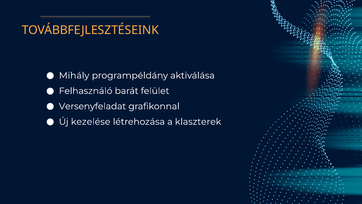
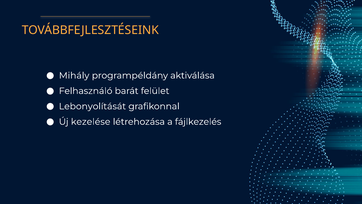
Versenyfeladat: Versenyfeladat -> Lebonyolítását (92, 106)
klaszterek: klaszterek -> fájlkezelés (198, 122)
